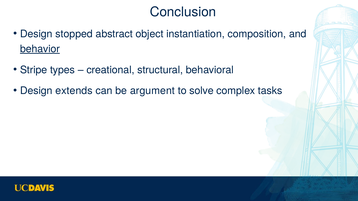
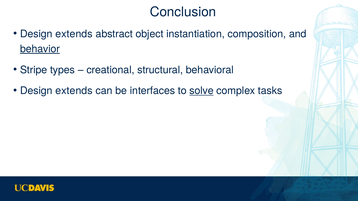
stopped: stopped -> extends (74, 34)
argument: argument -> interfaces (153, 91)
solve underline: none -> present (202, 91)
